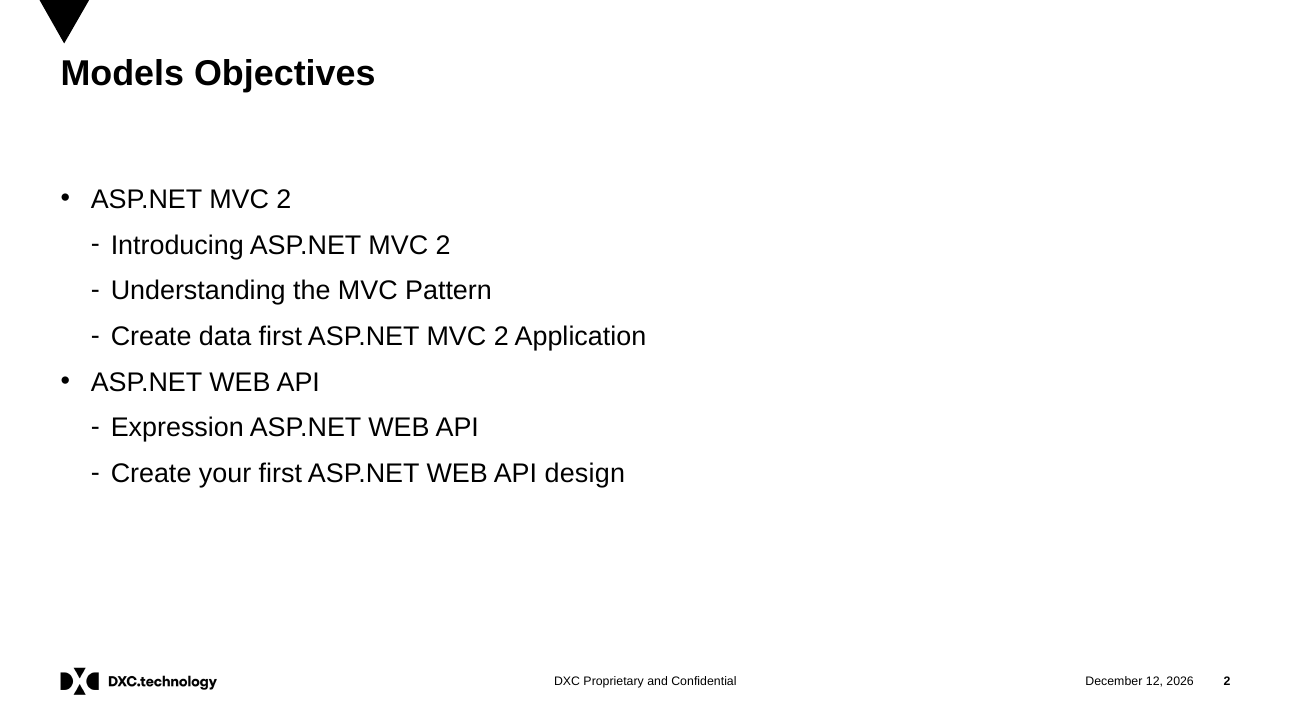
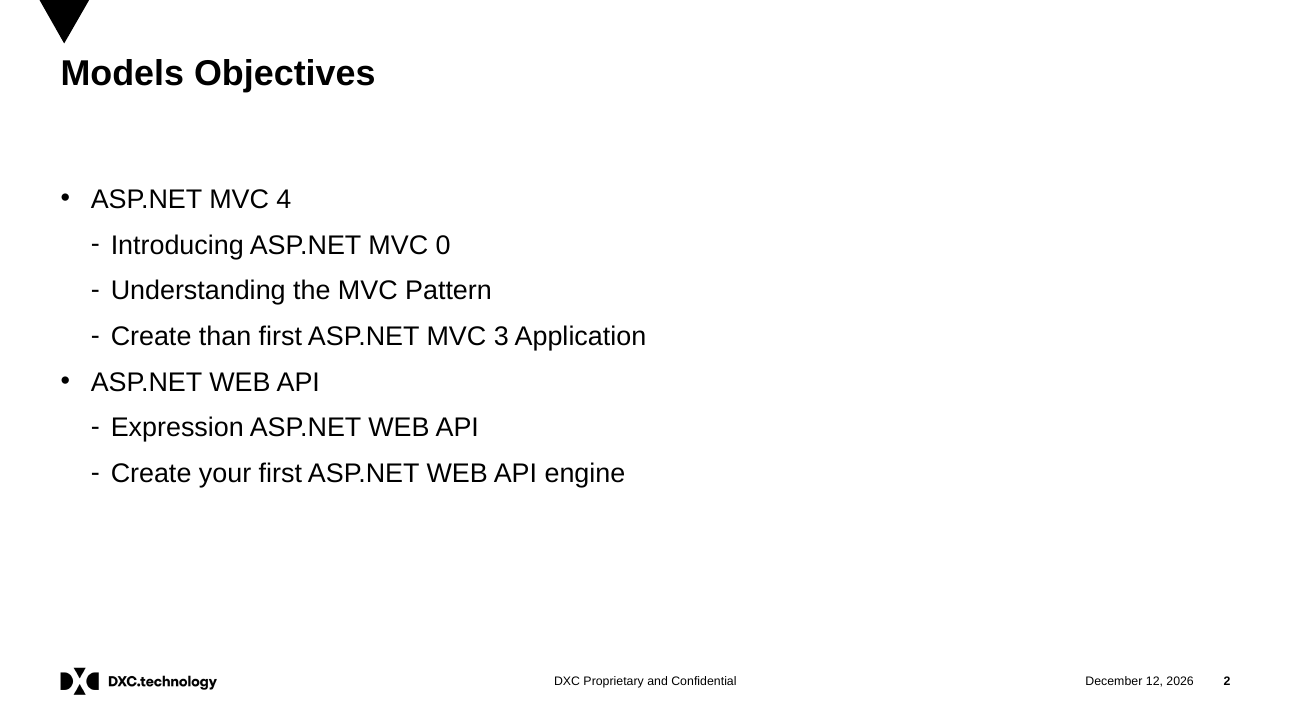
2: 2 -> 4 (284, 200)
Introducing ASP.NET MVC 2: 2 -> 0 (443, 245)
data: data -> than (225, 337)
first ASP.NET MVC 2: 2 -> 3 (501, 337)
design: design -> engine (585, 474)
